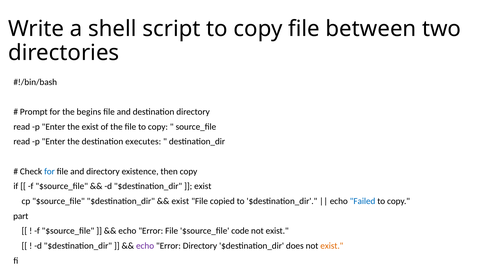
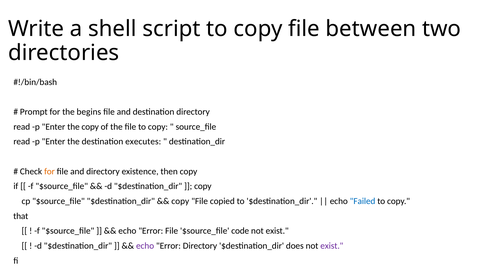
the exist: exist -> copy (90, 127)
for colour: blue -> orange (49, 172)
exist: exist -> copy (203, 187)
exist: exist -> copy (180, 201)
part: part -> that (21, 216)
exist colour: orange -> purple (332, 246)
